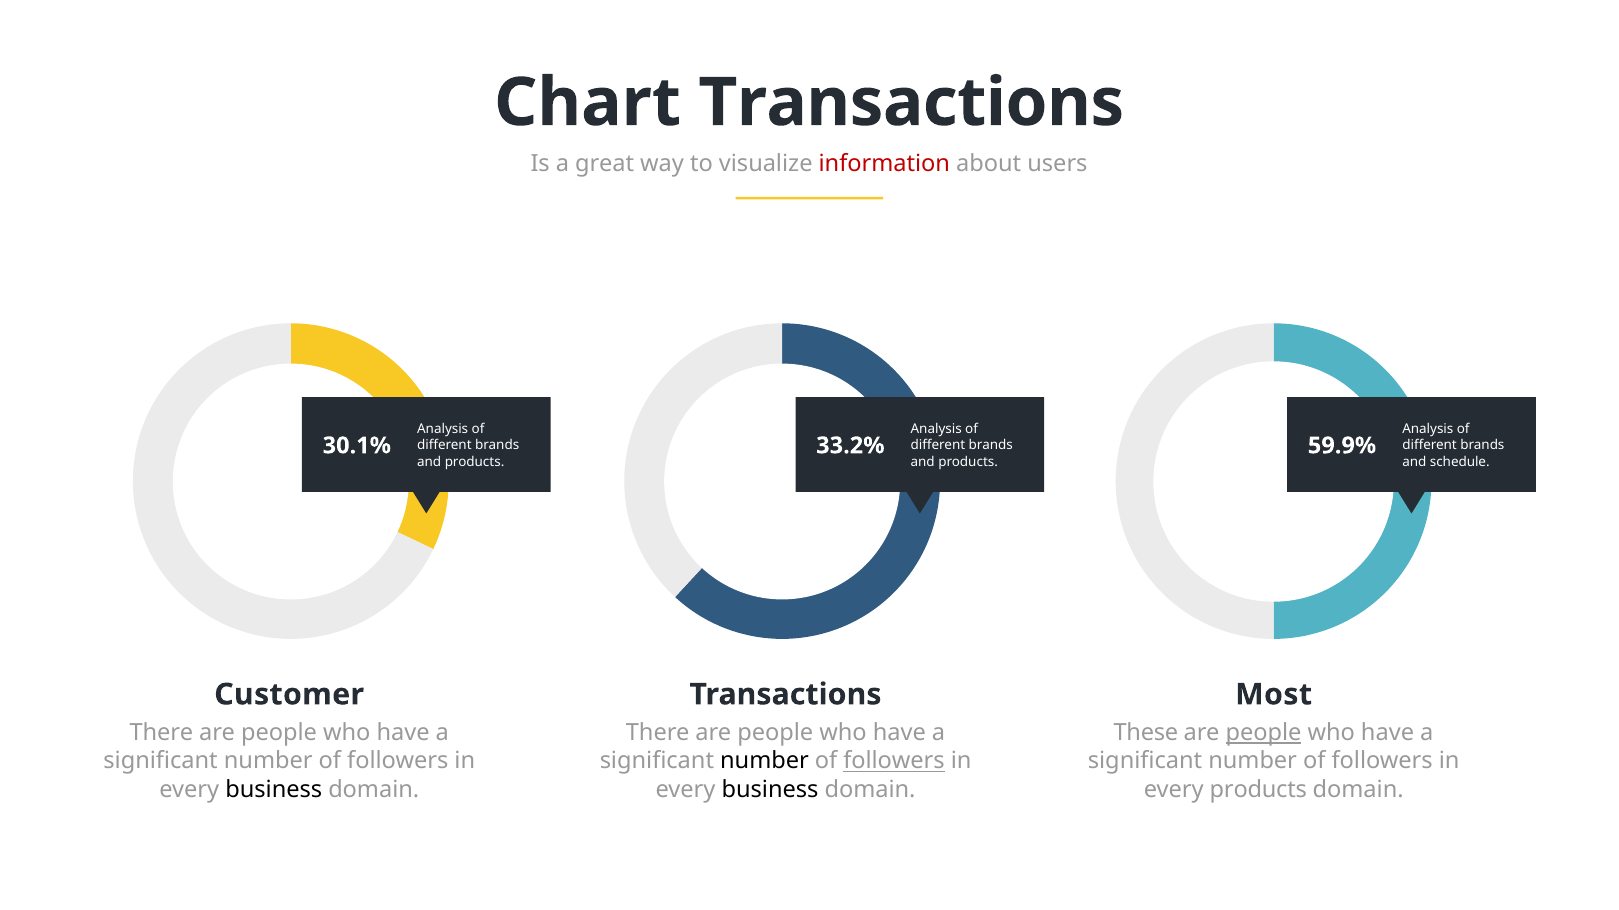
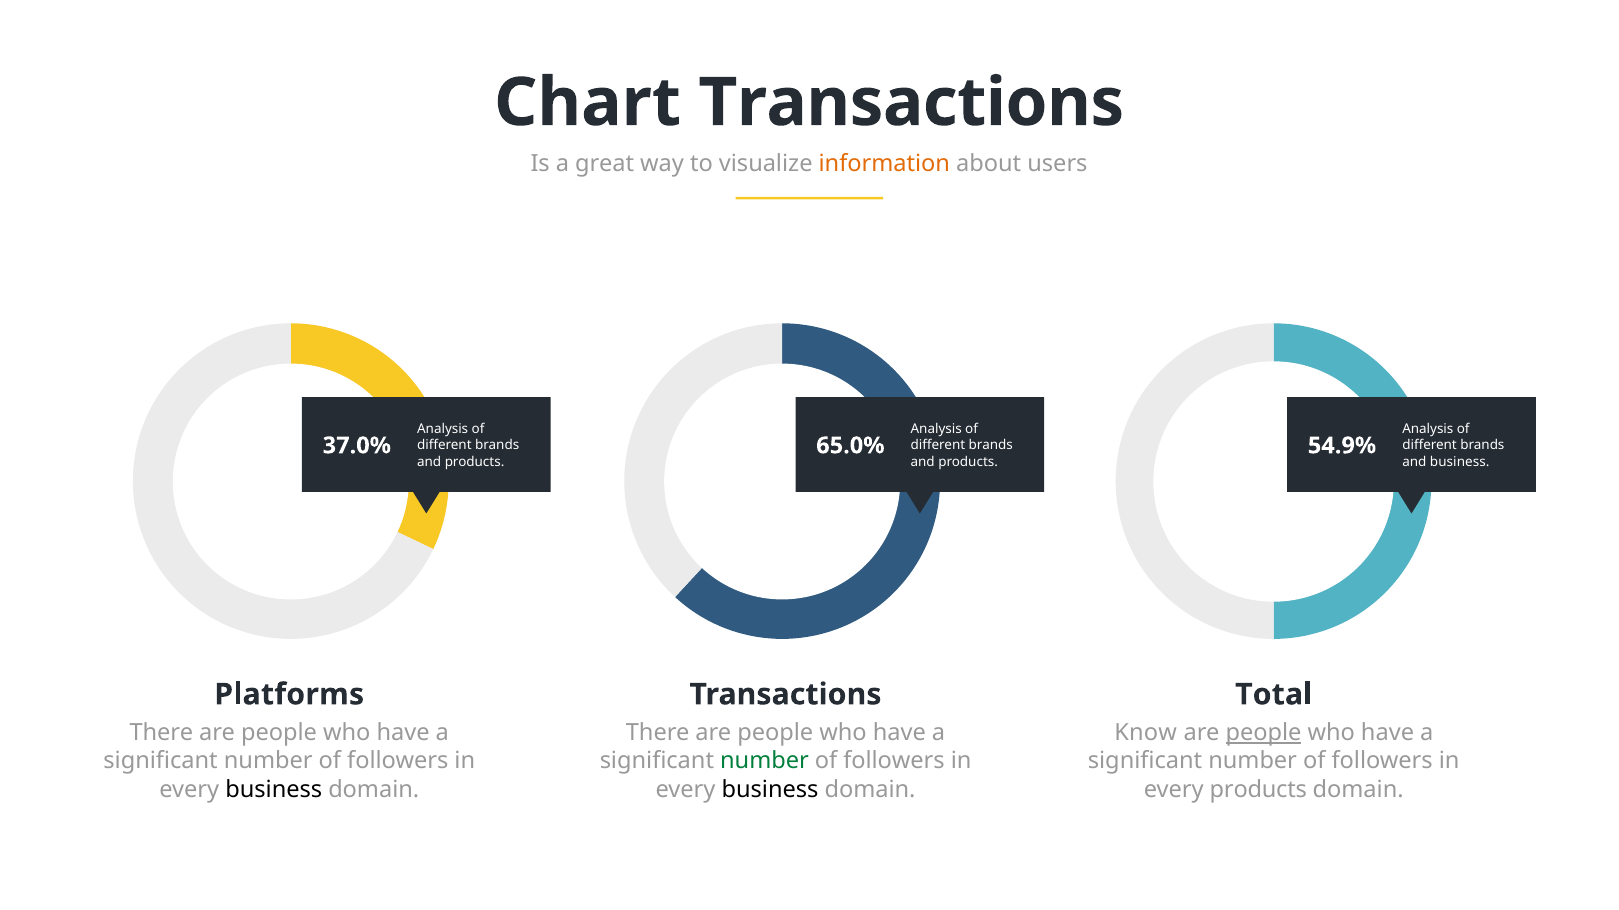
information colour: red -> orange (884, 163)
30.1%: 30.1% -> 37.0% (357, 446)
33.2%: 33.2% -> 65.0% (850, 446)
59.9%: 59.9% -> 54.9% (1342, 446)
and schedule: schedule -> business (1460, 462)
Customer: Customer -> Platforms (289, 695)
Most: Most -> Total (1274, 695)
These: These -> Know (1146, 733)
number colour: black -> green (765, 762)
followers underline: present -> none (894, 762)
